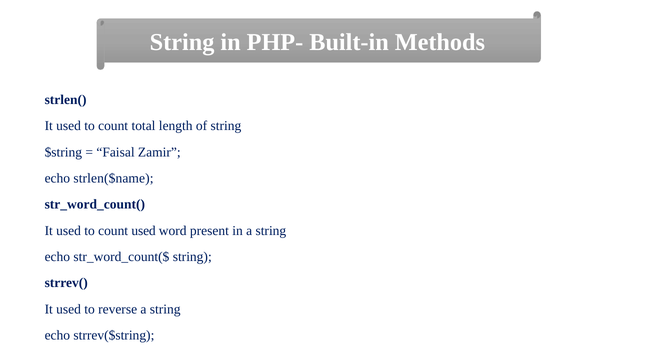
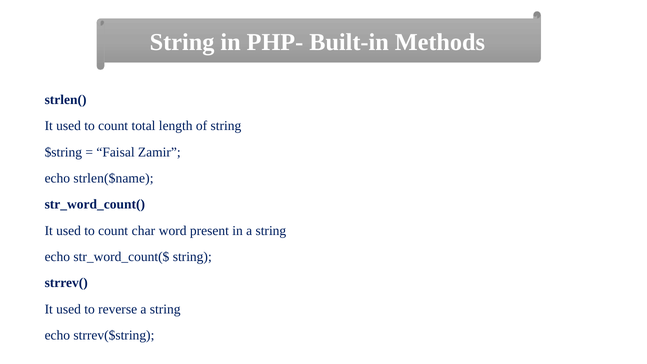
count used: used -> char (143, 231)
